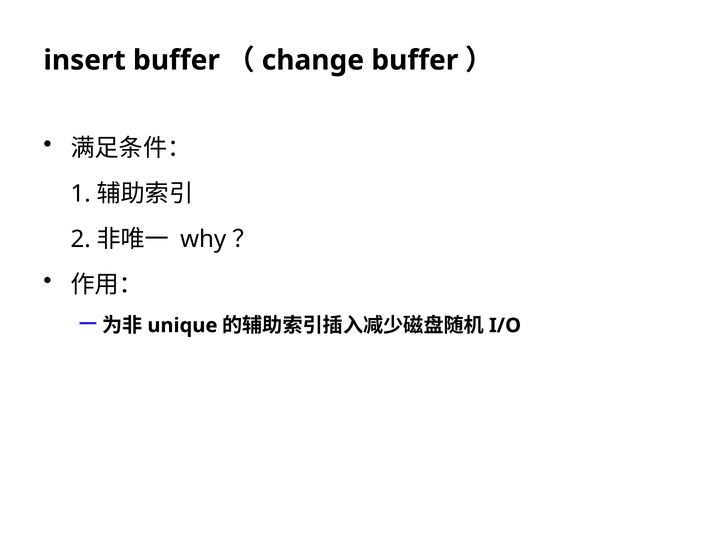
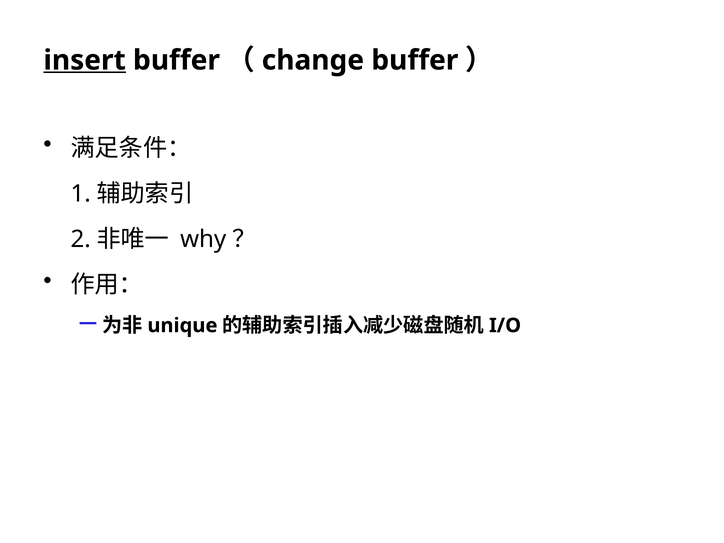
insert underline: none -> present (85, 60)
